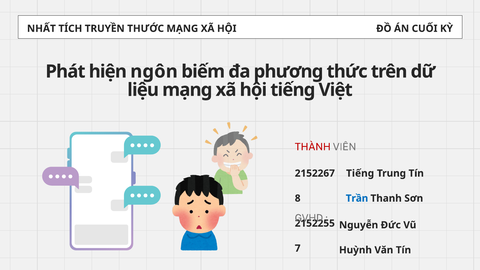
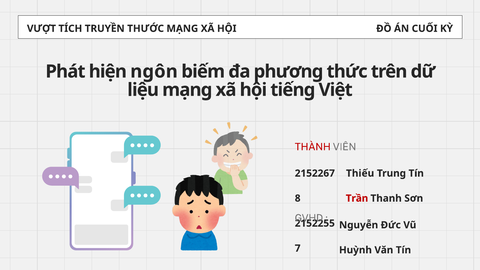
NHẤT: NHẤT -> VƯỢT (41, 29)
Tiếng: Tiếng -> Thiếu (360, 173)
Trần colour: blue -> red (357, 198)
